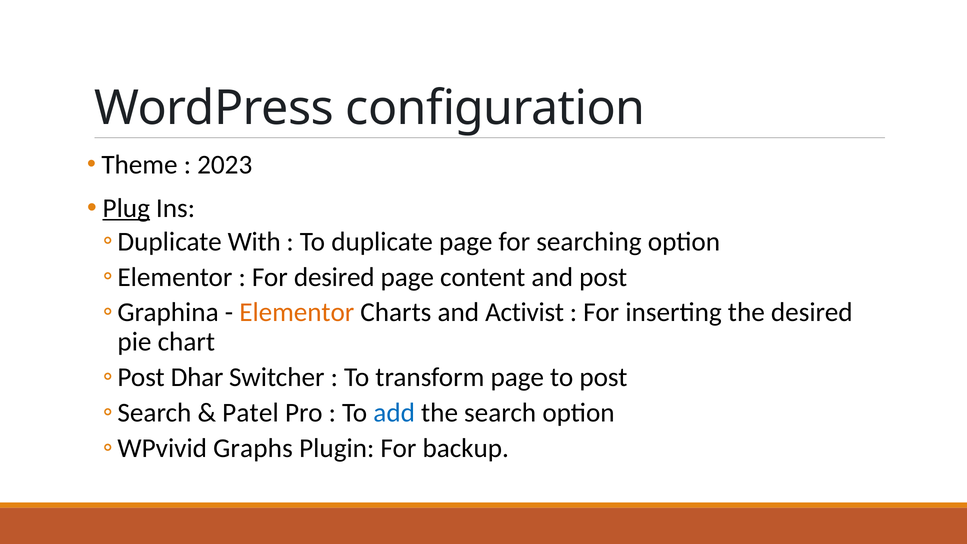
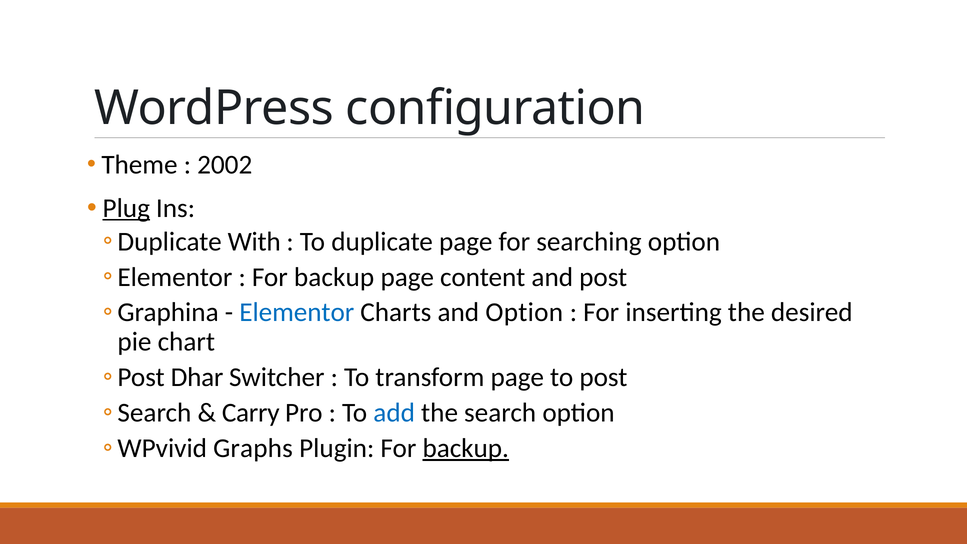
2023: 2023 -> 2002 (225, 165)
desired: desired -> backup (334, 277)
Elementor colour: orange -> blue (297, 312)
and Activist: Activist -> Option (524, 312)
Patel: Patel -> Carry (251, 413)
backup underline: none -> present (466, 448)
